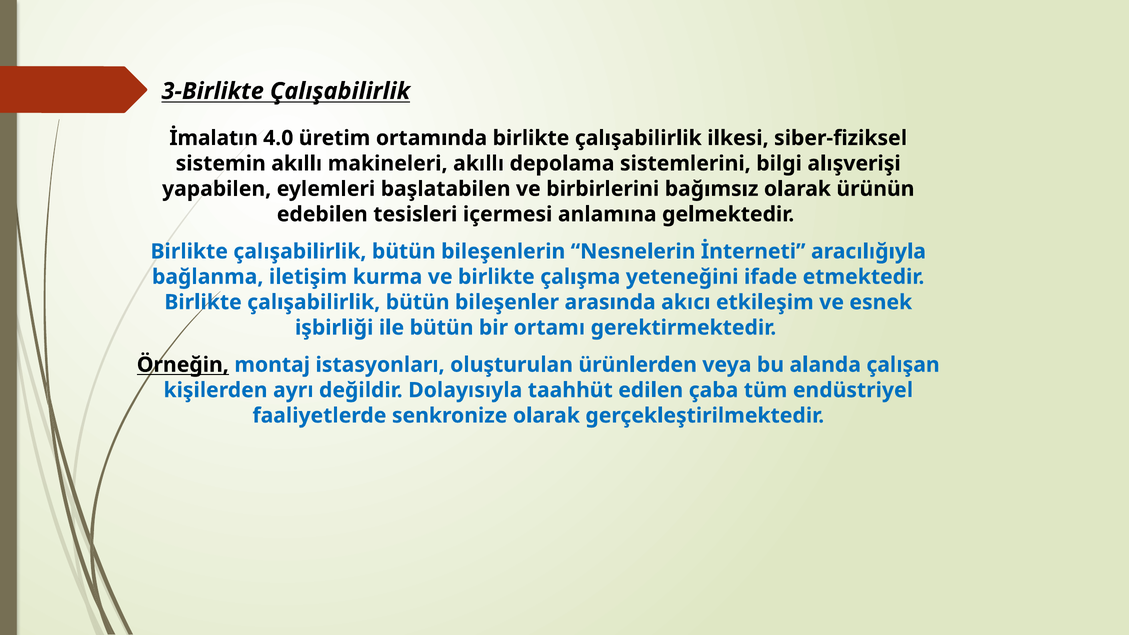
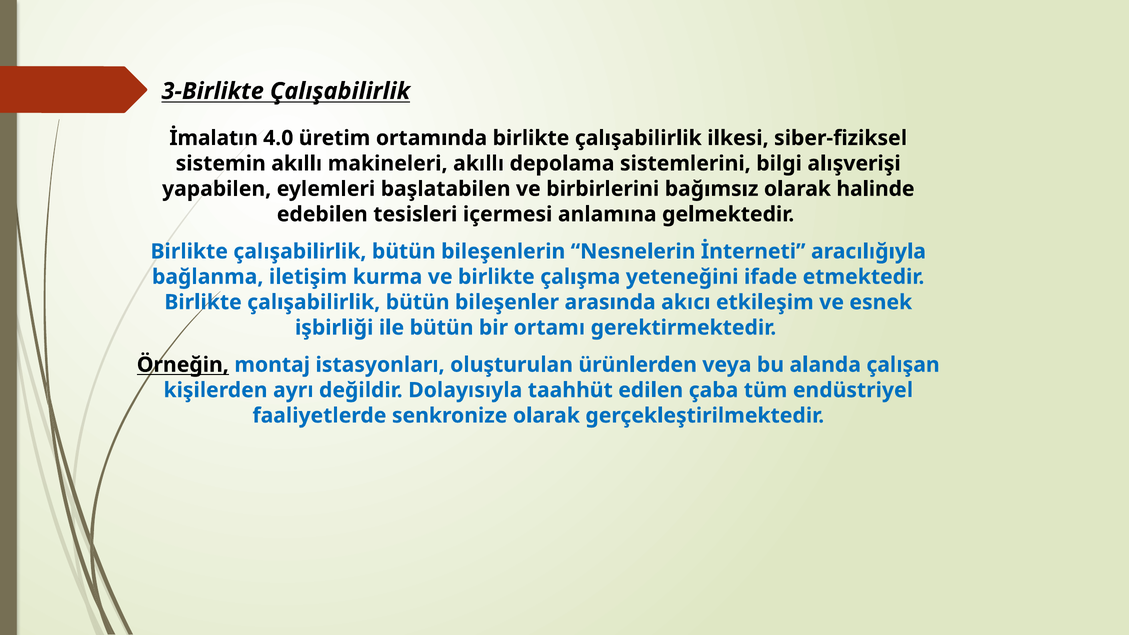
ürünün: ürünün -> halinde (875, 189)
